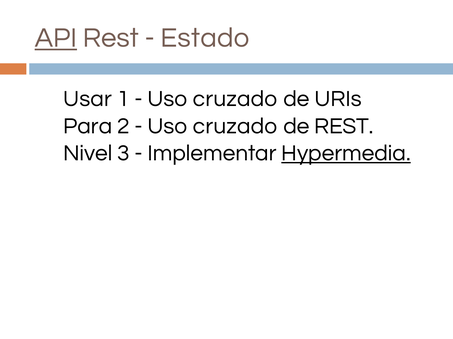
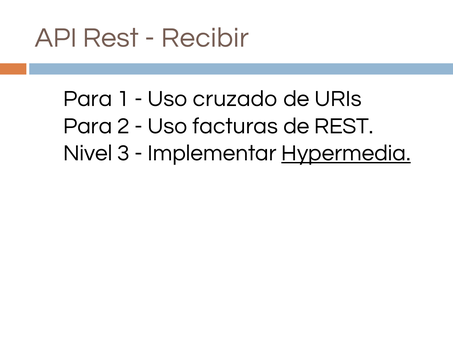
API underline: present -> none (56, 38)
Estado: Estado -> Recibir (205, 38)
Usar: Usar -> Para (88, 99)
cruzado: cruzado -> facturas (235, 126)
